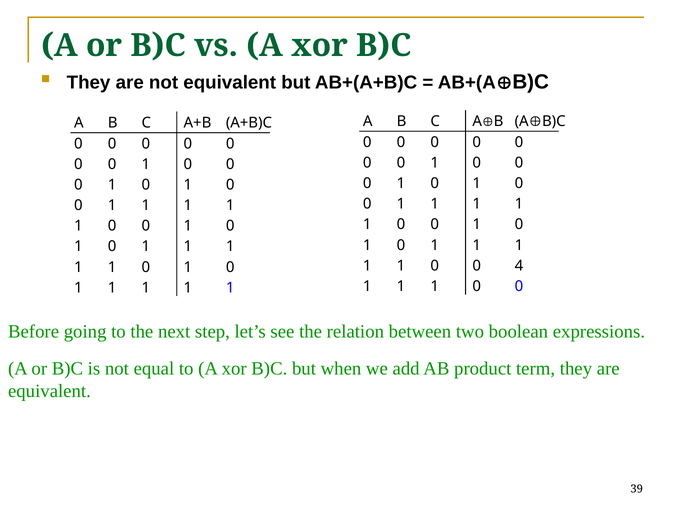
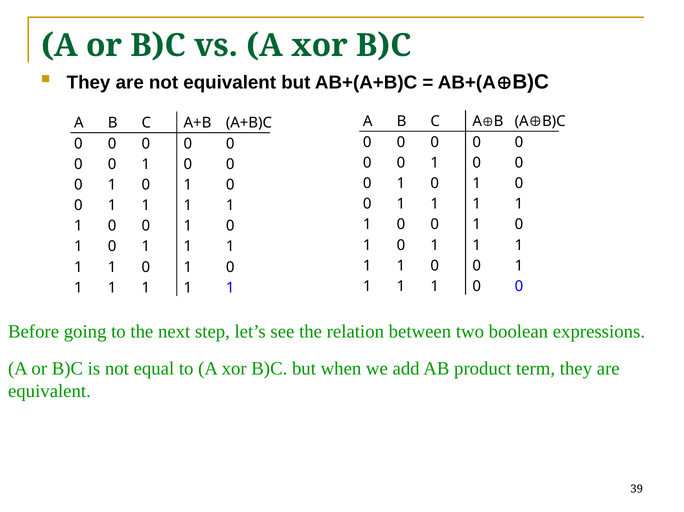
4: 4 -> 1 (519, 266)
